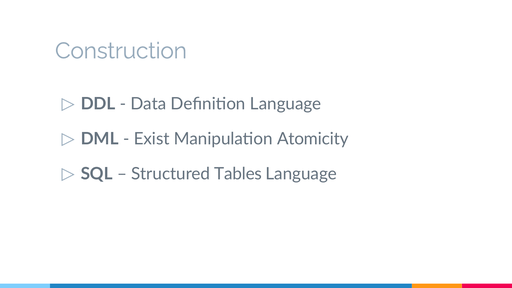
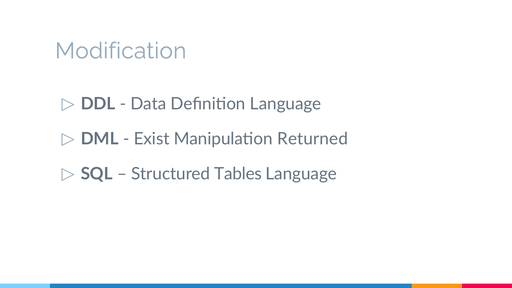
Construction: Construction -> Modification (121, 51)
Atomicity: Atomicity -> Returned (313, 139)
